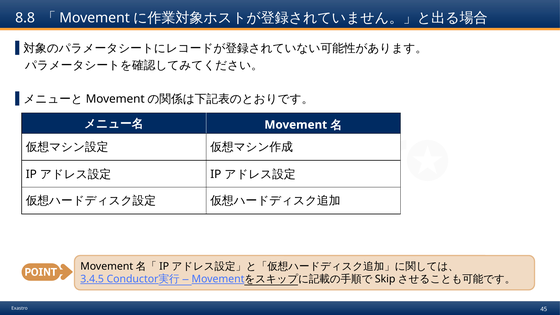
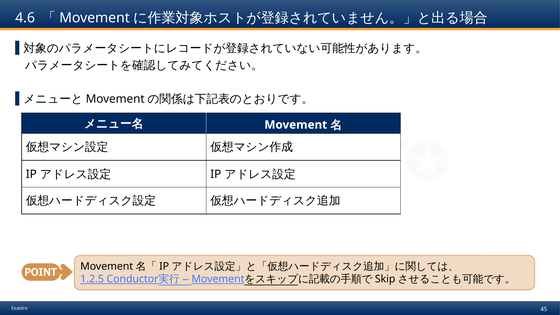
8.8: 8.8 -> 4.6 (25, 18)
3.4.5: 3.4.5 -> 1.2.5 (92, 279)
